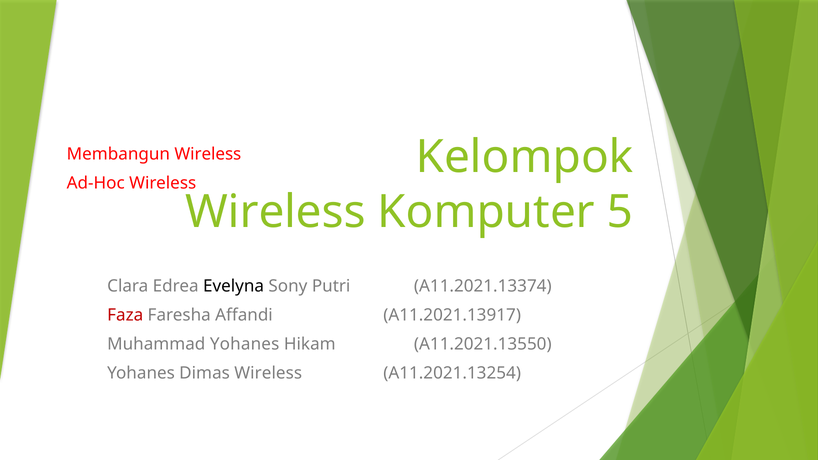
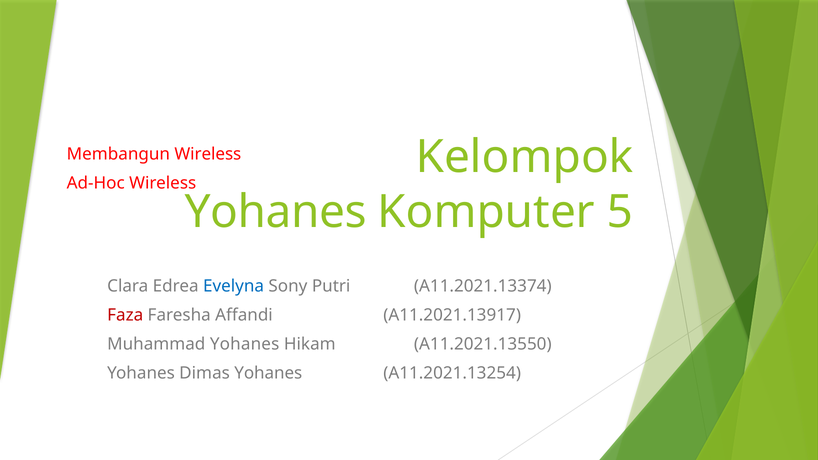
Wireless: Wireless -> Yohanes (276, 212)
Evelyna colour: black -> blue (234, 286)
Dimas Wireless: Wireless -> Yohanes (268, 373)
